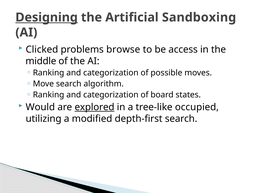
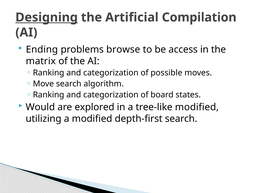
Sandboxing: Sandboxing -> Compilation (199, 17)
Clicked: Clicked -> Ending (42, 49)
middle: middle -> matrix (41, 61)
explored underline: present -> none (94, 107)
tree-like occupied: occupied -> modified (197, 107)
